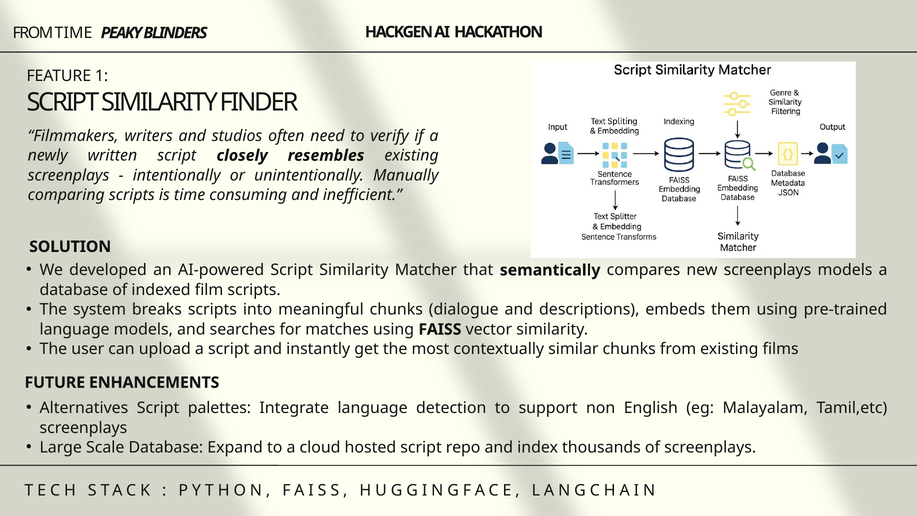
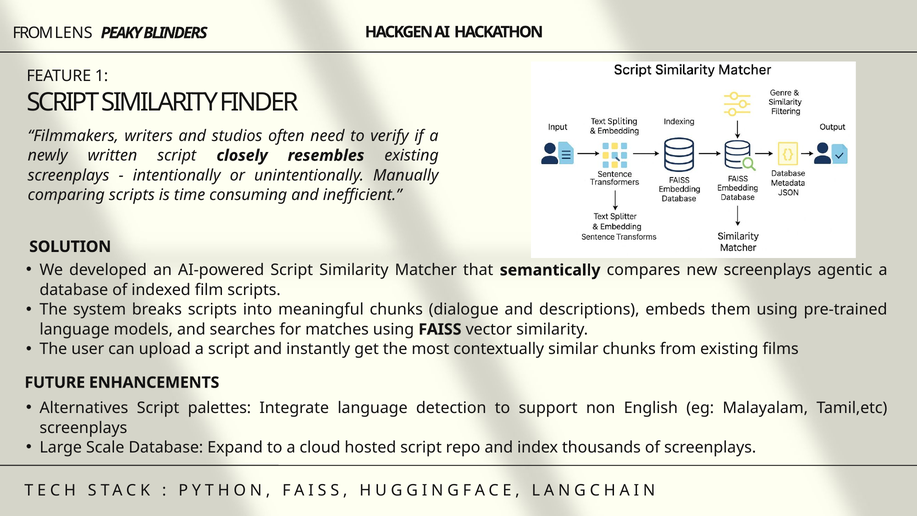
FROM TIME: TIME -> LENS (74, 33)
screenplays models: models -> agentic (845, 270)
